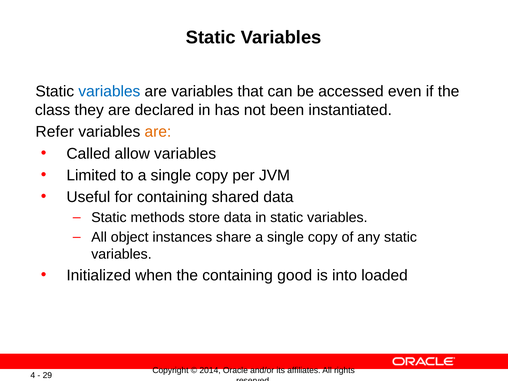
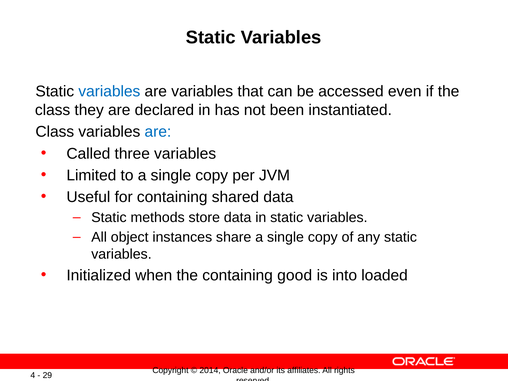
Refer: Refer -> Class (55, 132)
are colour: orange -> blue (158, 132)
allow: allow -> three (132, 154)
